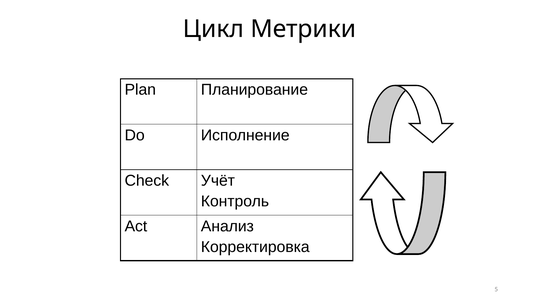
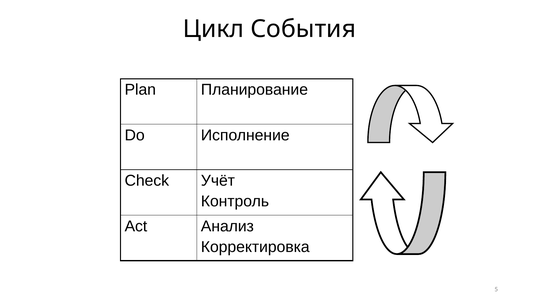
Метрики: Метрики -> События (303, 29)
